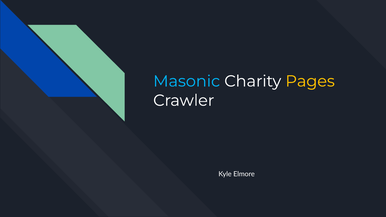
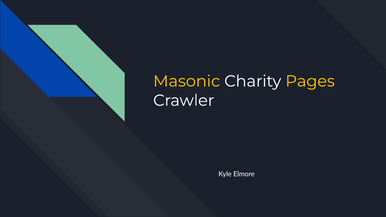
Masonic colour: light blue -> yellow (187, 81)
